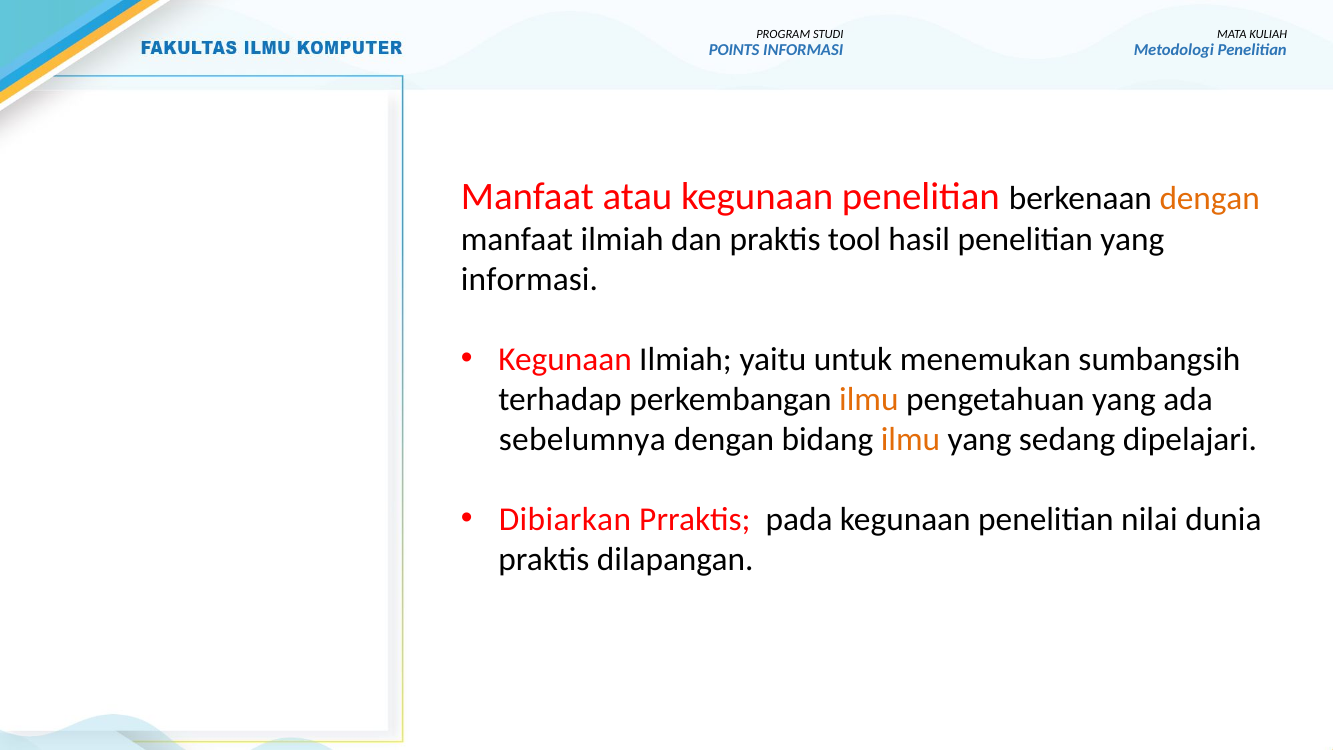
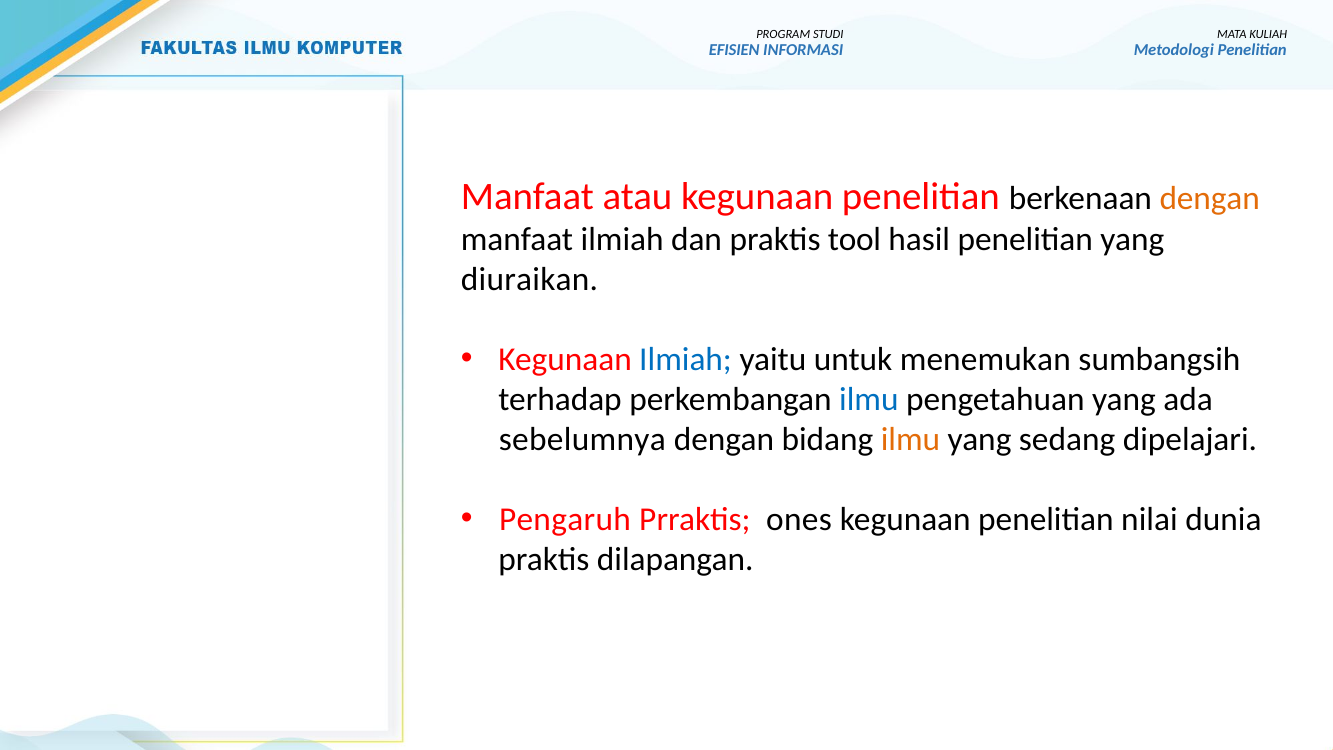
POINTS: POINTS -> EFISIEN (734, 50)
informasi: informasi -> diuraikan (530, 279)
Ilmiah colour: black -> blue (686, 359)
ilmu colour: orange -> blue (869, 399)
Dibiarkan: Dibiarkan -> Pengaruh (565, 519)
pada: pada -> ones (799, 519)
